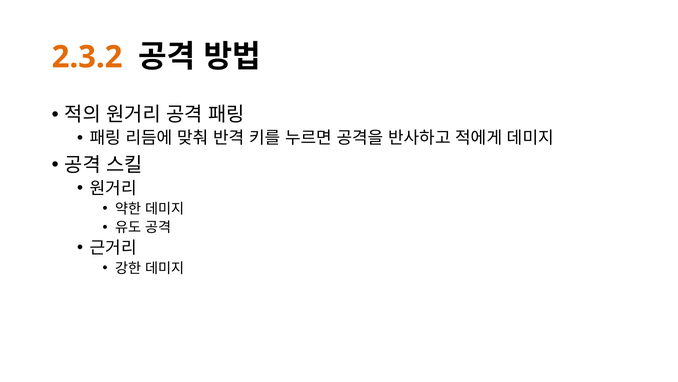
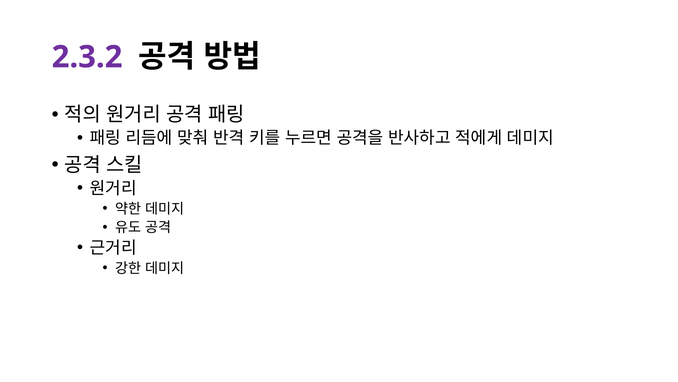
2.3.2 colour: orange -> purple (87, 57)
